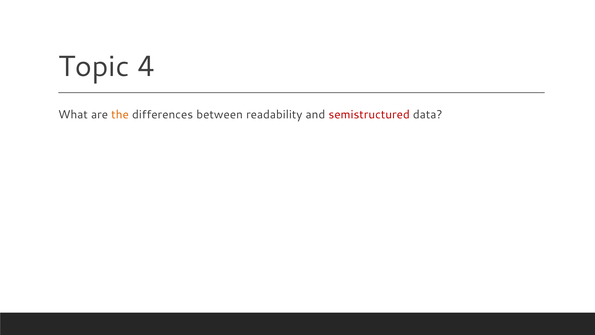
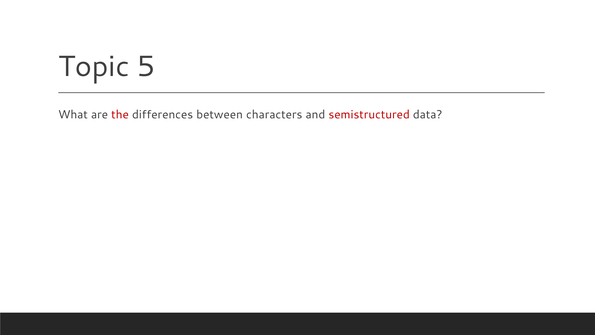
4: 4 -> 5 (146, 67)
the colour: orange -> red (120, 114)
readability: readability -> characters (274, 114)
